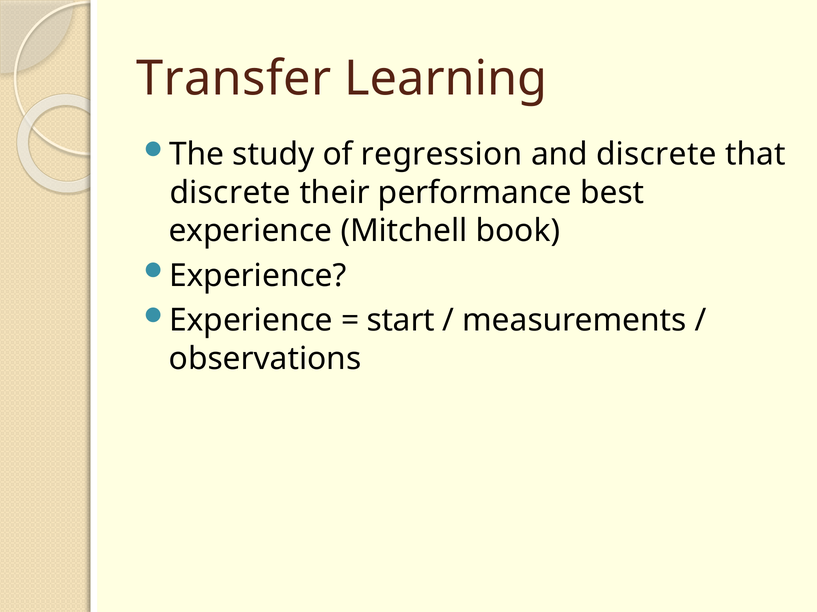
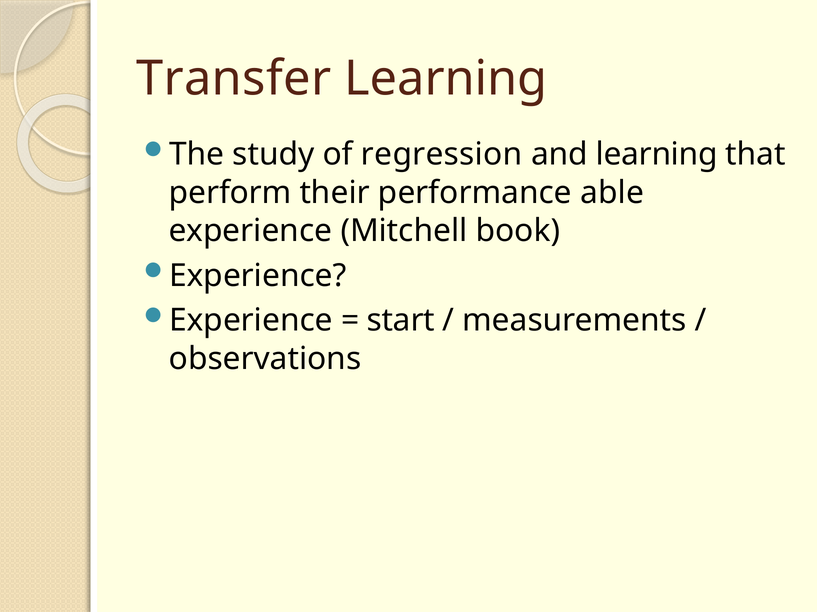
and discrete: discrete -> learning (657, 155)
discrete: discrete -> perform (230, 193)
best: best -> able (612, 193)
